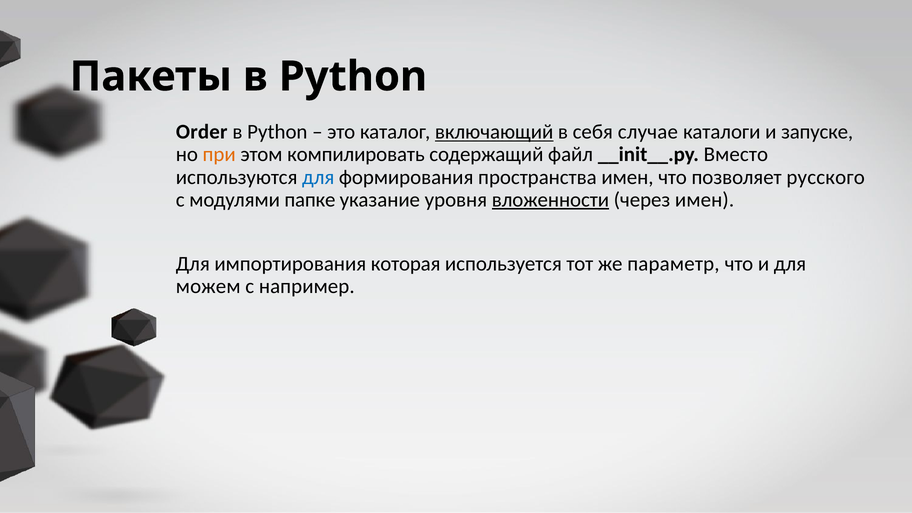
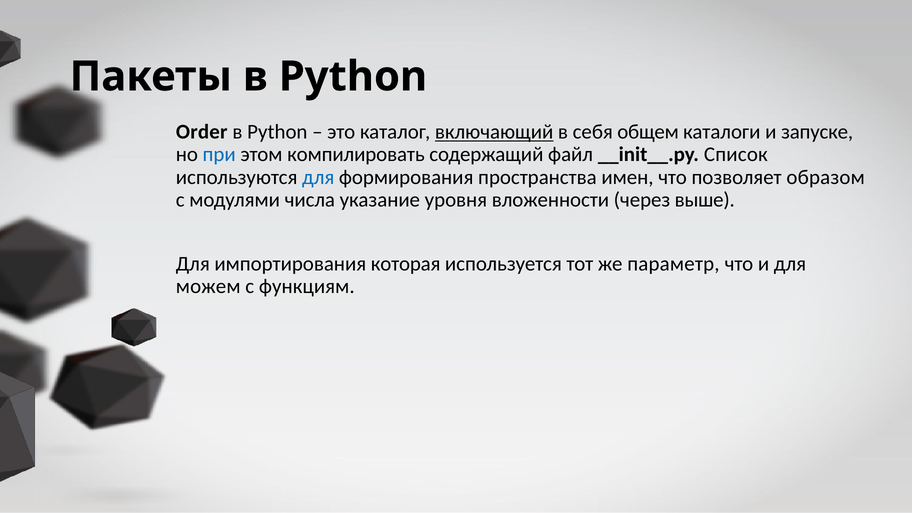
случае: случае -> общем (648, 132)
при colour: orange -> blue (219, 155)
Вместо: Вместо -> Список (736, 155)
русского: русского -> образом (826, 177)
папке: папке -> числа (310, 200)
вложенности underline: present -> none (550, 200)
через имен: имен -> выше (705, 200)
например: например -> функциям (307, 286)
